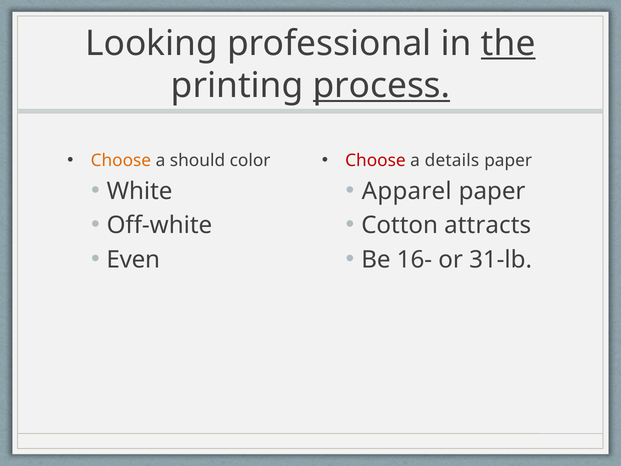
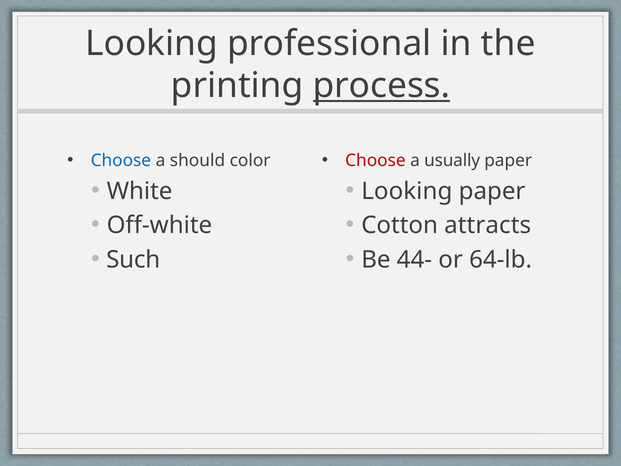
the underline: present -> none (508, 43)
Choose colour: orange -> blue (121, 161)
details: details -> usually (452, 161)
Apparel: Apparel -> Looking (407, 191)
Even: Even -> Such (133, 259)
16-: 16- -> 44- (414, 259)
31-lb: 31-lb -> 64-lb (501, 259)
